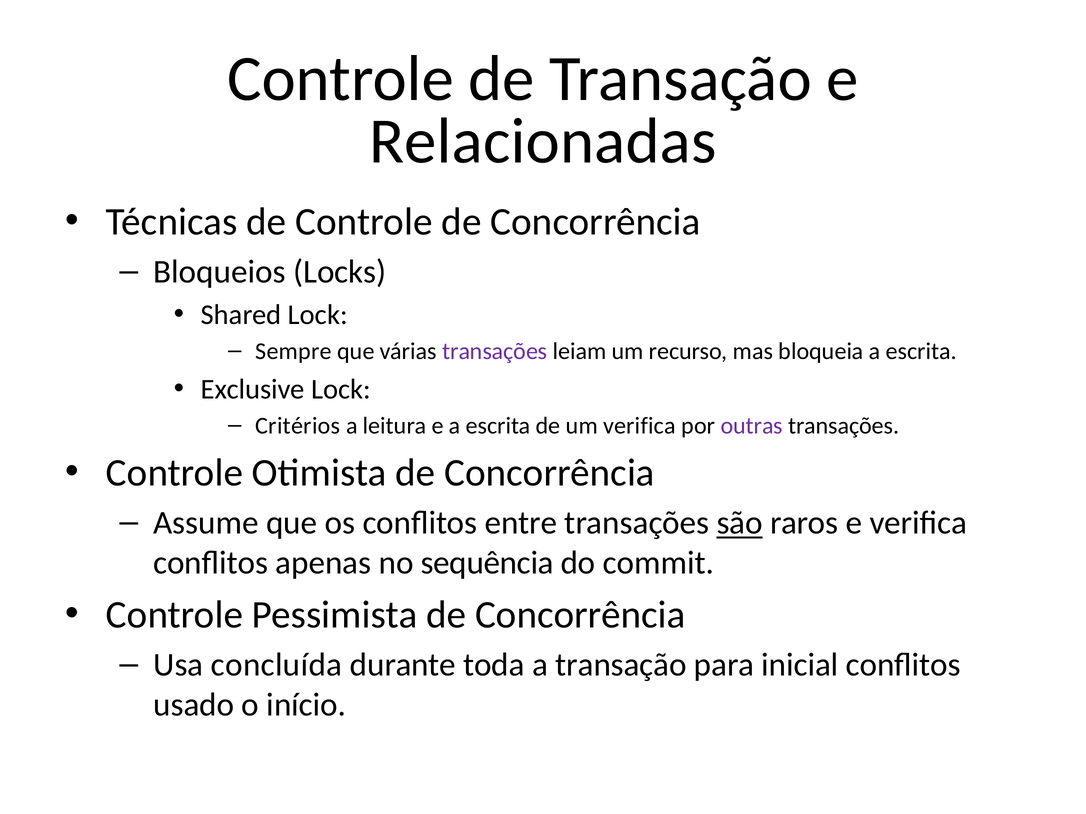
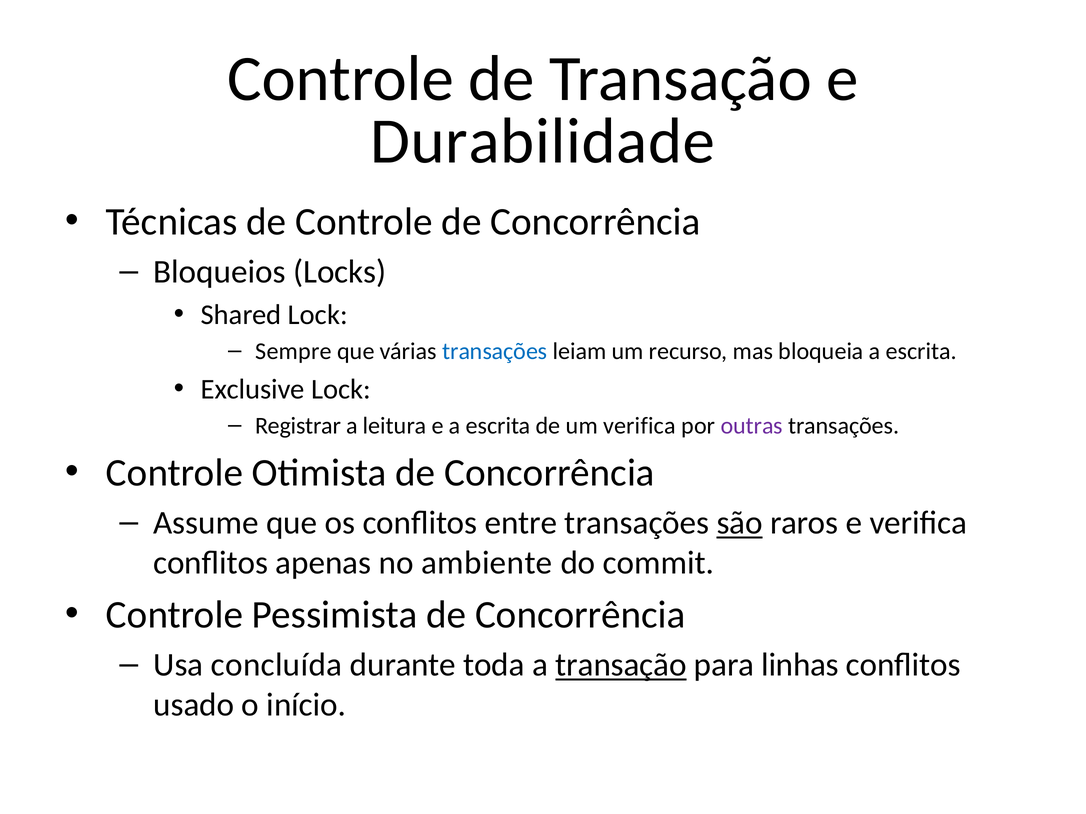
Relacionadas: Relacionadas -> Durabilidade (543, 141)
transações colour: purple -> blue (495, 351)
Critérios: Critérios -> Registrar (298, 426)
sequência: sequência -> ambiente (487, 563)
transação underline: none -> present (621, 665)
inicial: inicial -> linhas (800, 665)
